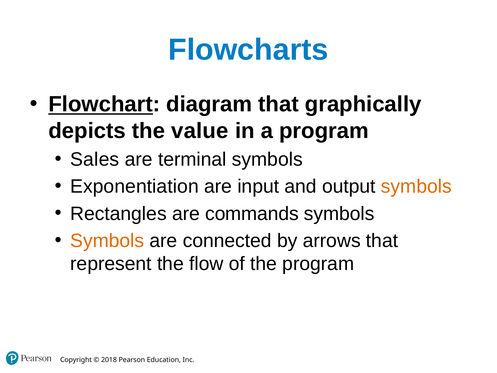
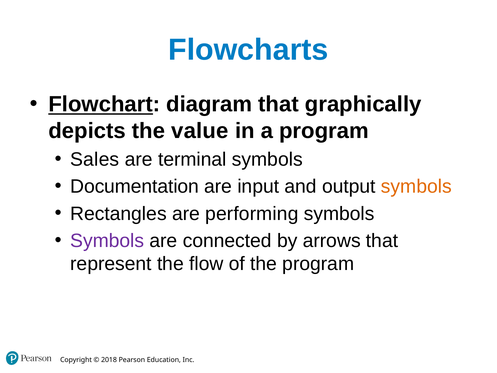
Exponentiation: Exponentiation -> Documentation (135, 186)
commands: commands -> performing (252, 213)
Symbols colour: orange -> purple (107, 241)
